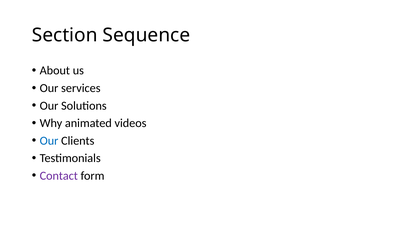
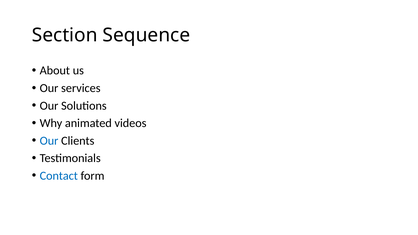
Contact colour: purple -> blue (59, 176)
